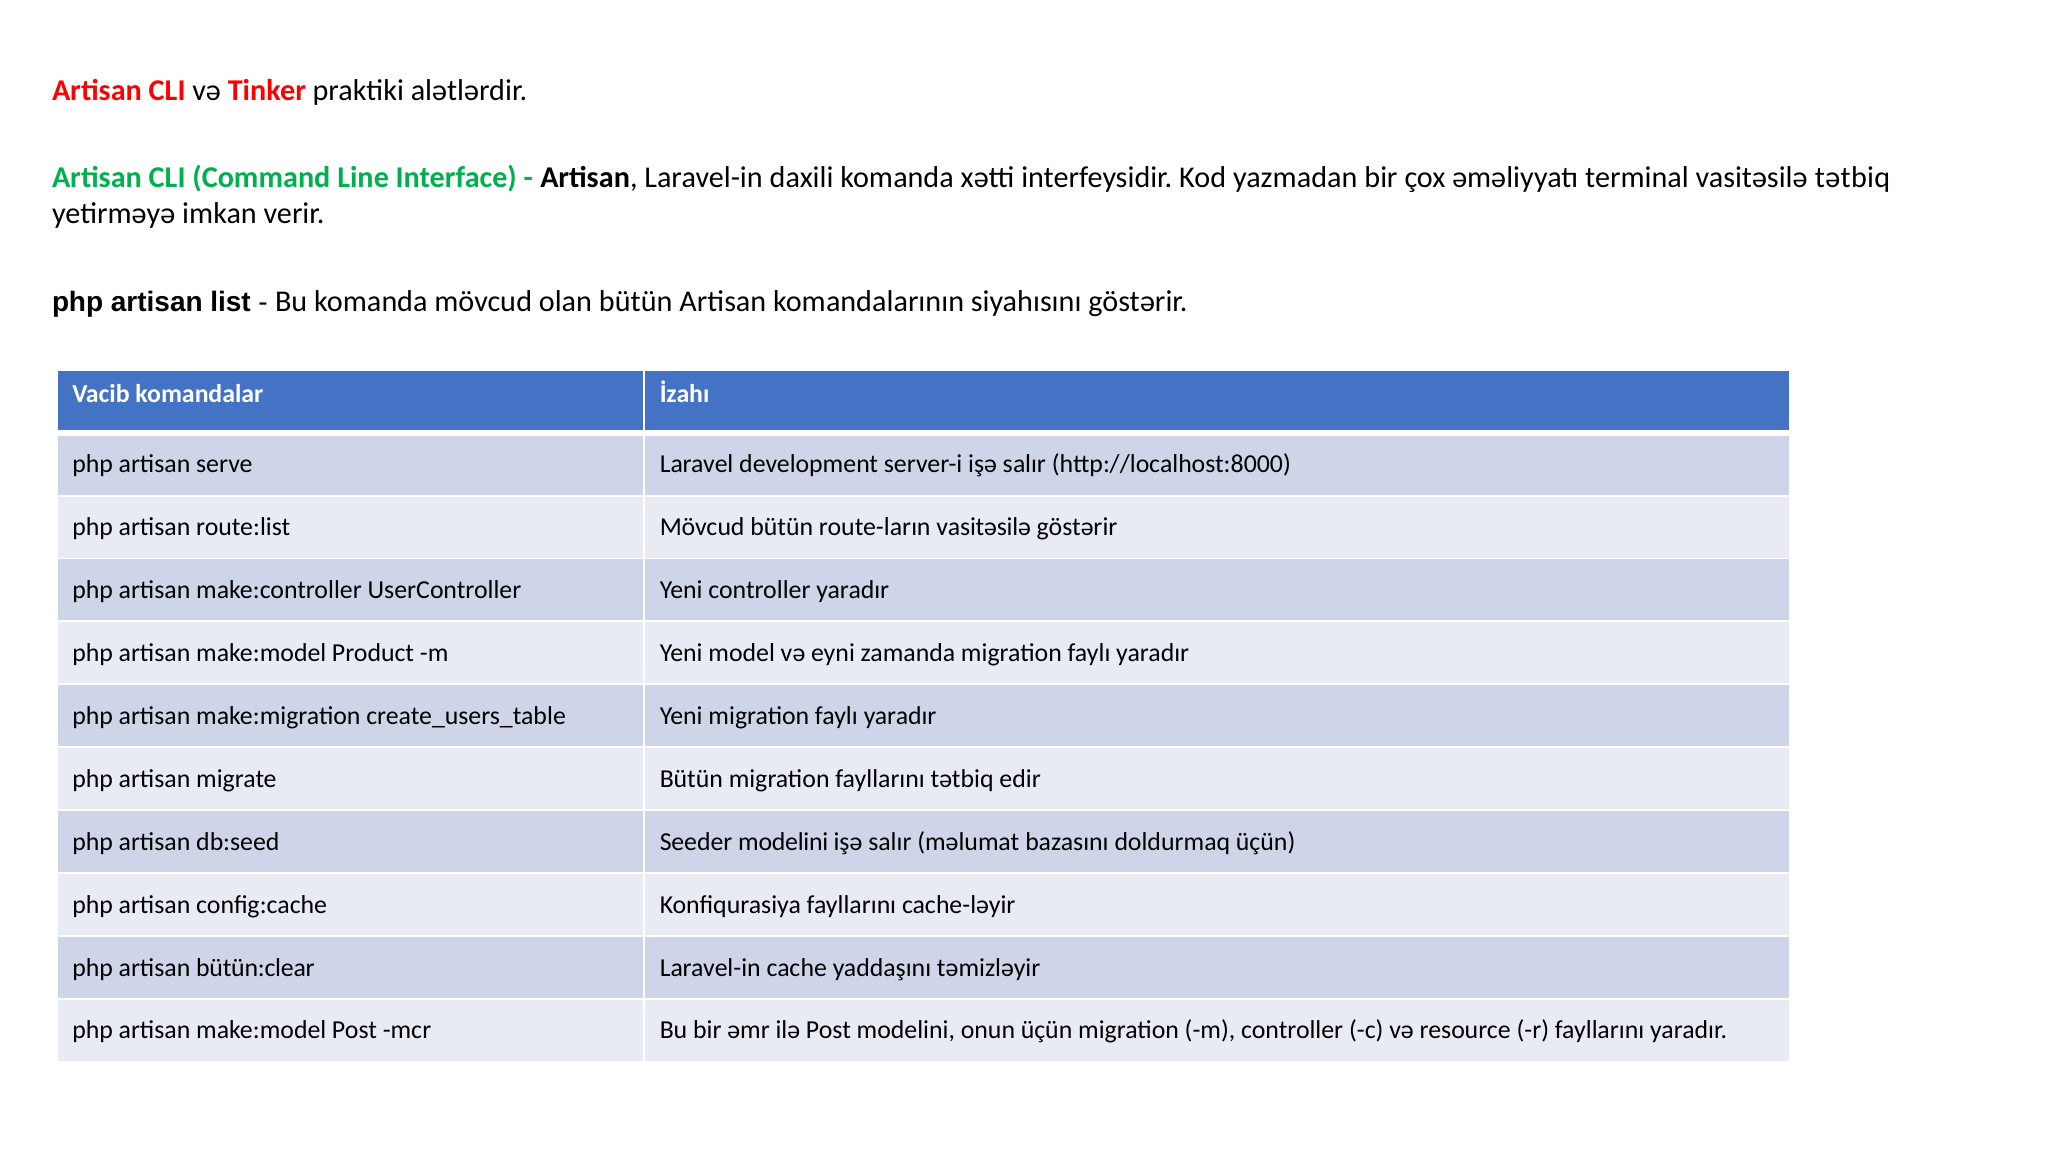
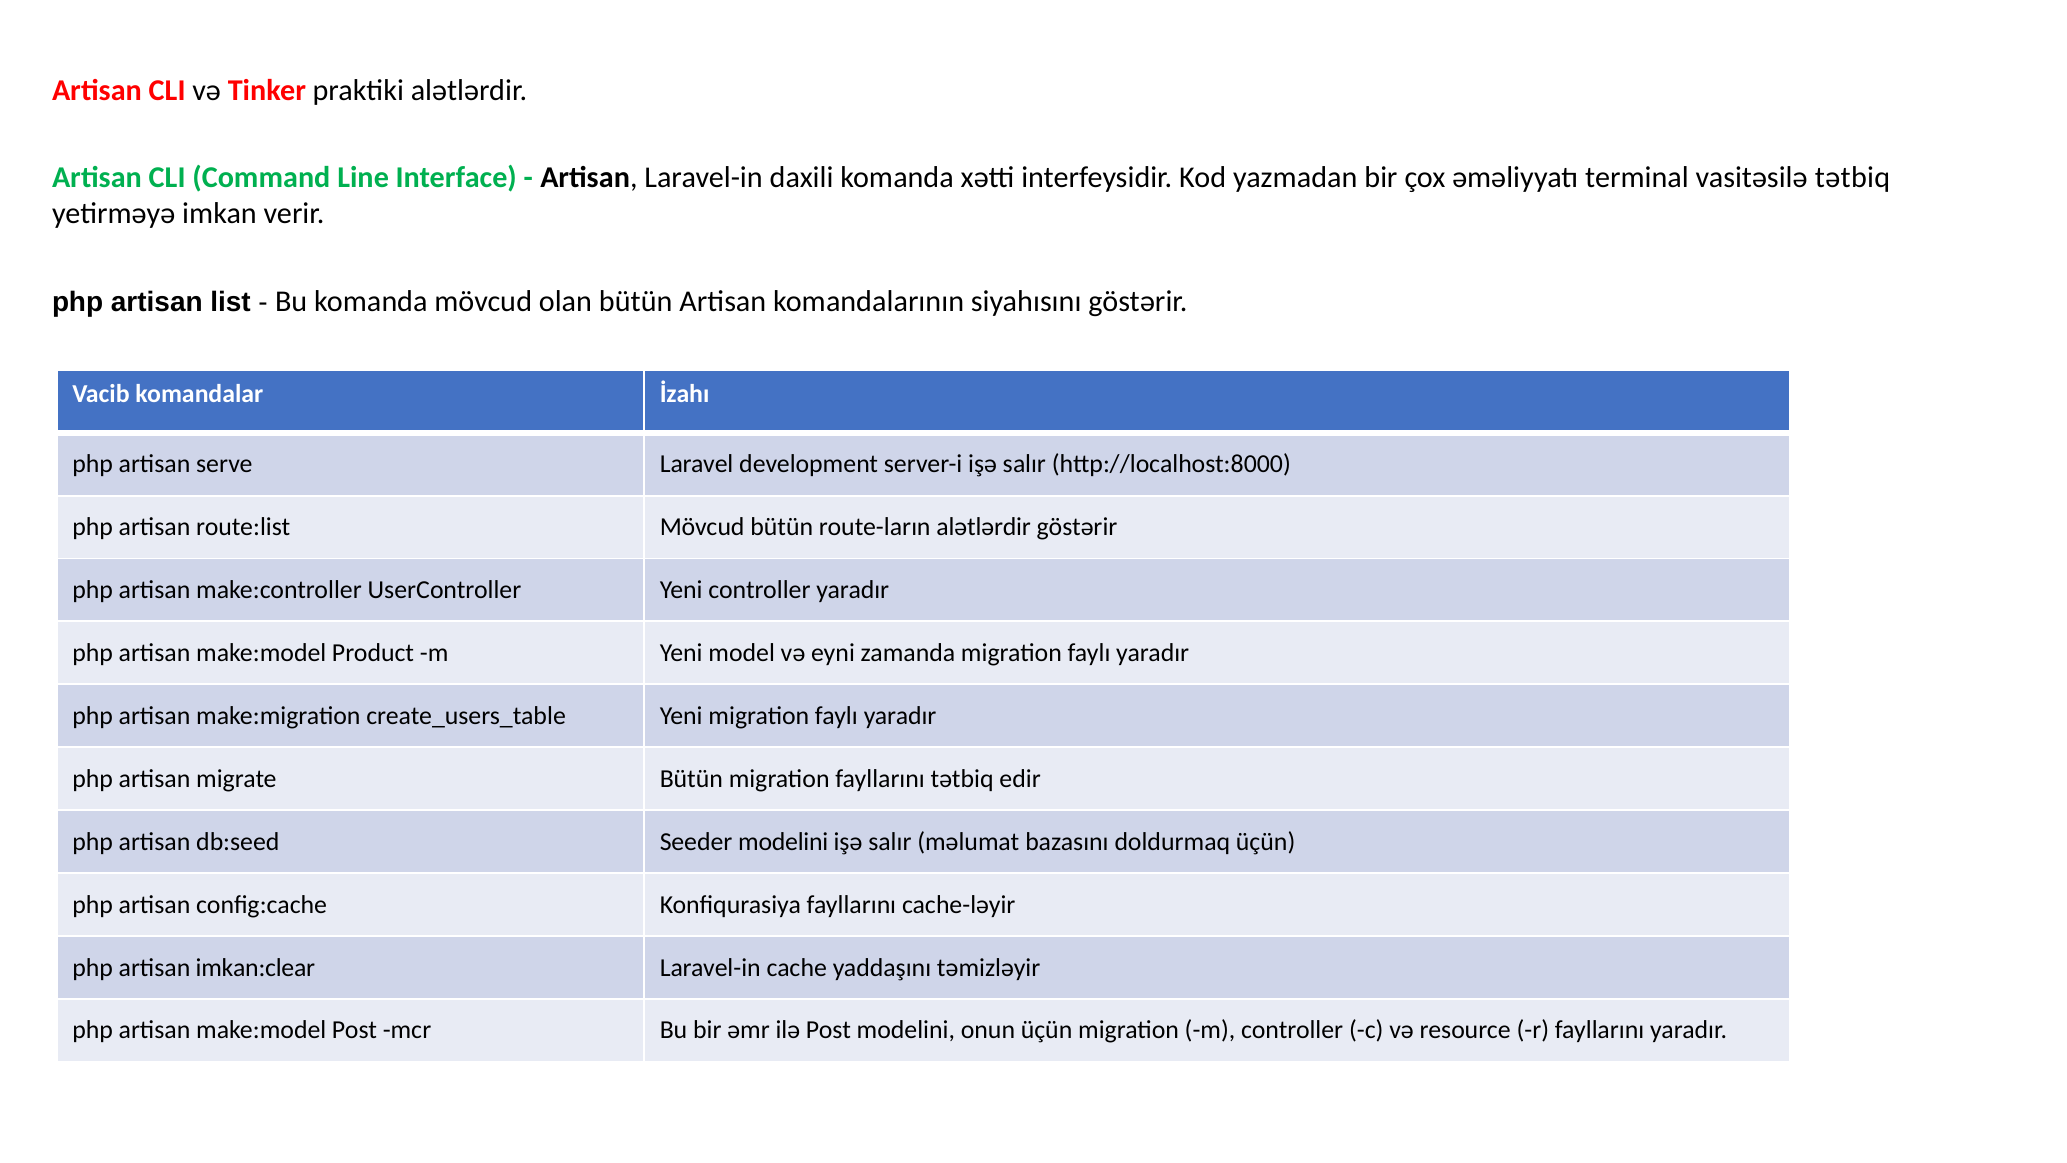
route-ların vasitəsilə: vasitəsilə -> alətlərdir (984, 527)
bütün:clear: bütün:clear -> imkan:clear (255, 967)
